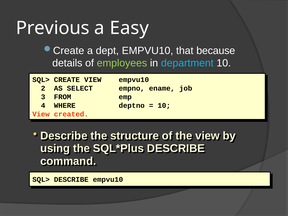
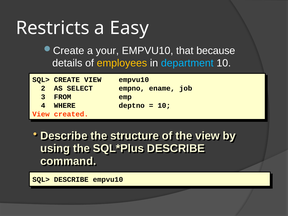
Previous: Previous -> Restricts (53, 28)
dept: dept -> your (107, 51)
employees colour: light green -> yellow (122, 63)
